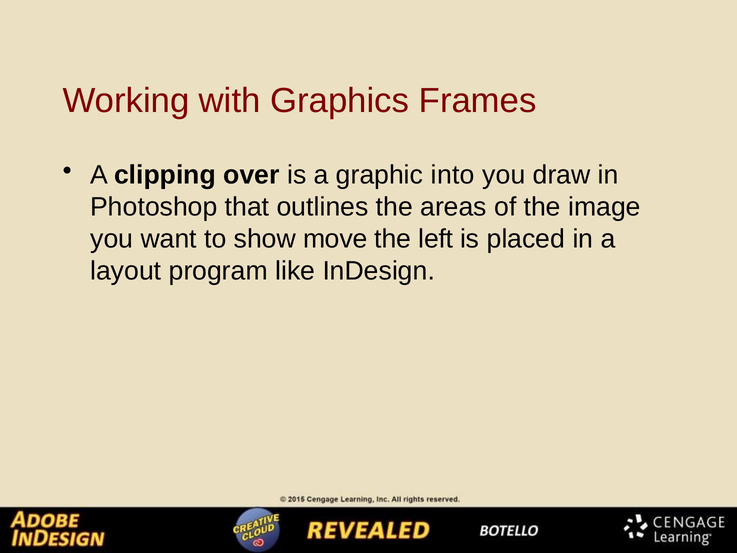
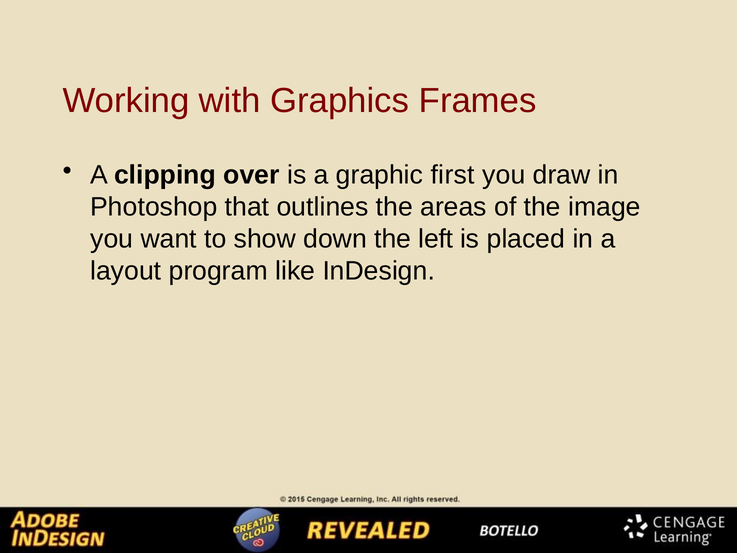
into: into -> first (453, 175)
move: move -> down (335, 239)
